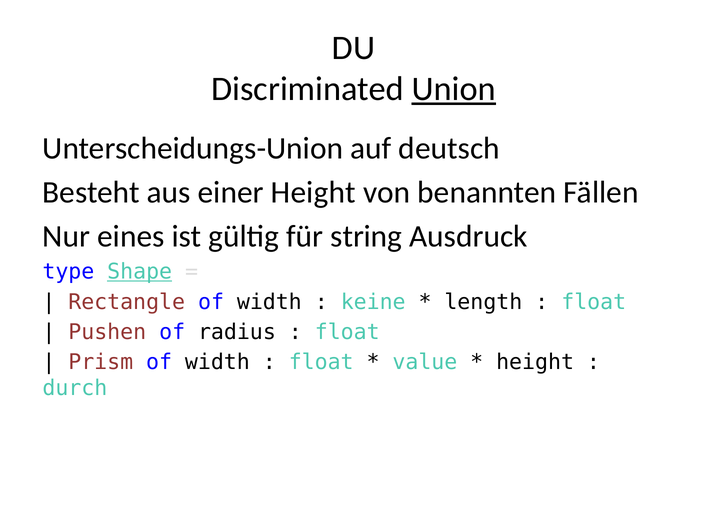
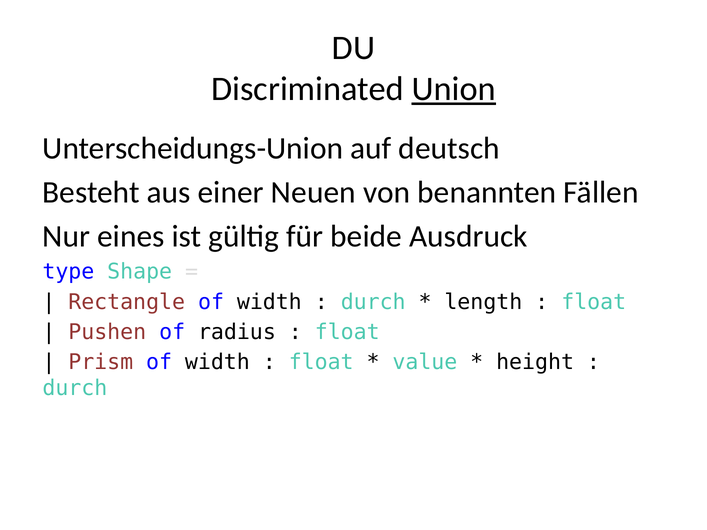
einer Height: Height -> Neuen (313, 192)
string: string -> beide (366, 236)
Shape underline: present -> none (140, 272)
keine: keine -> durch (373, 302)
